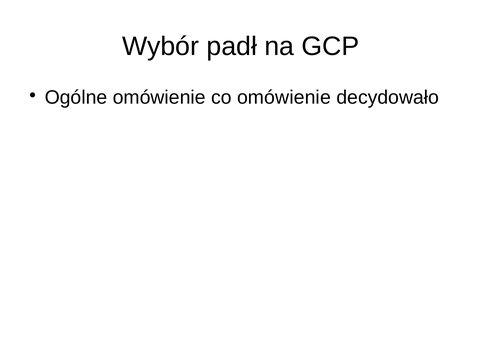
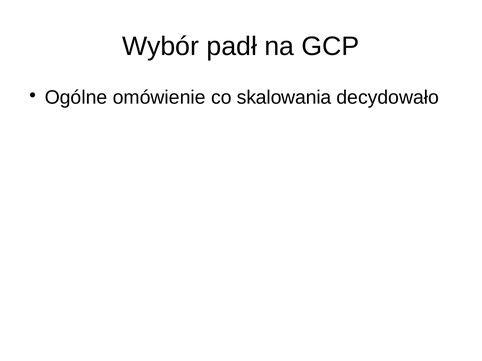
co omówienie: omówienie -> skalowania (284, 98)
